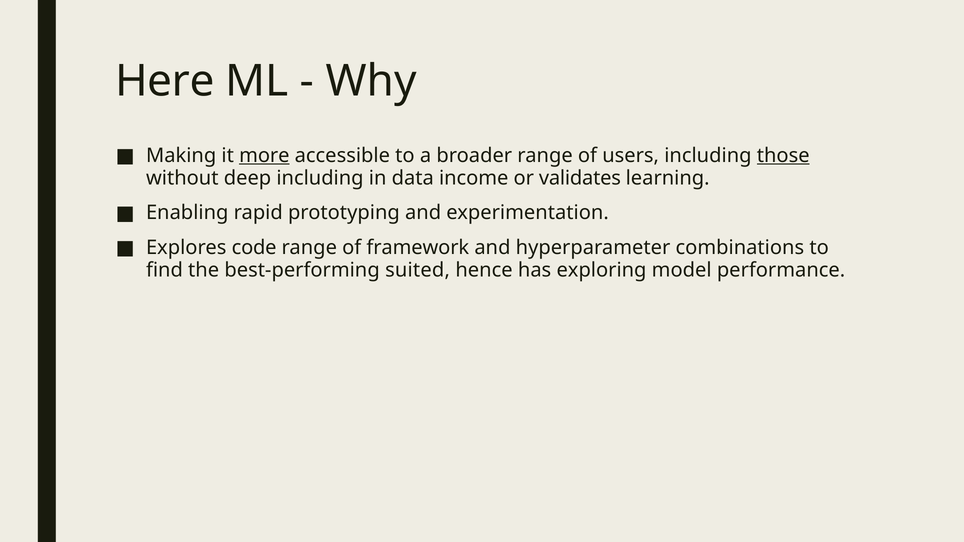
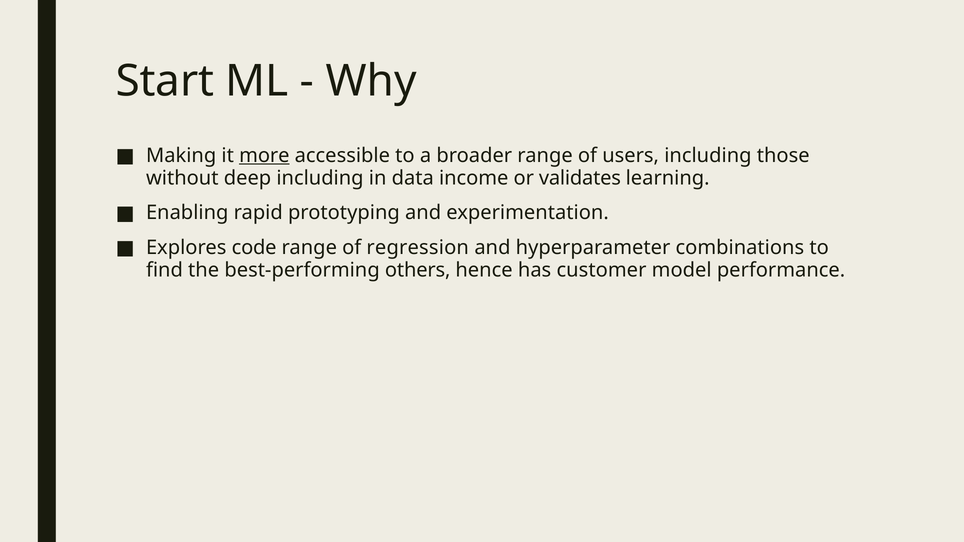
Here: Here -> Start (165, 81)
those underline: present -> none (783, 156)
framework: framework -> regression (418, 248)
suited: suited -> others (418, 270)
exploring: exploring -> customer (601, 270)
